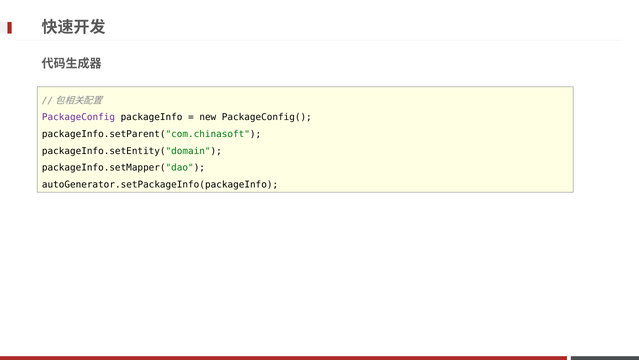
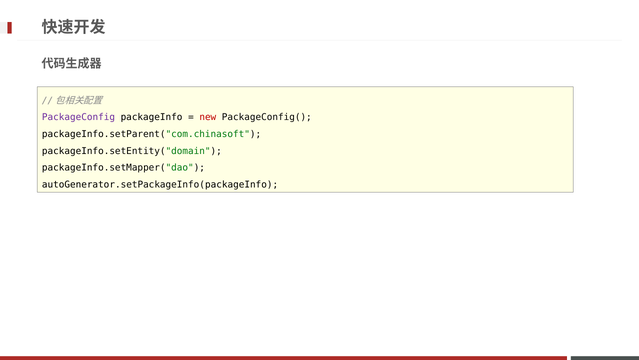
new colour: black -> red (208, 117)
